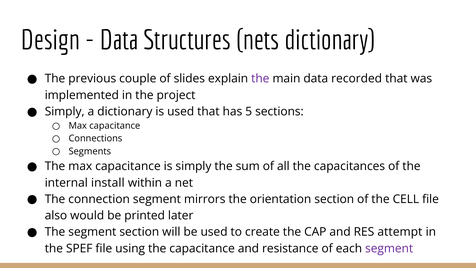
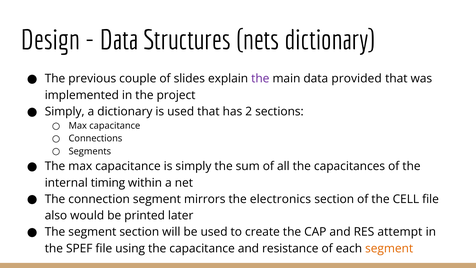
recorded: recorded -> provided (357, 79)
5: 5 -> 2 (249, 111)
install: install -> timing (108, 183)
orientation: orientation -> electronics (280, 199)
segment colour: purple -> orange (389, 248)
